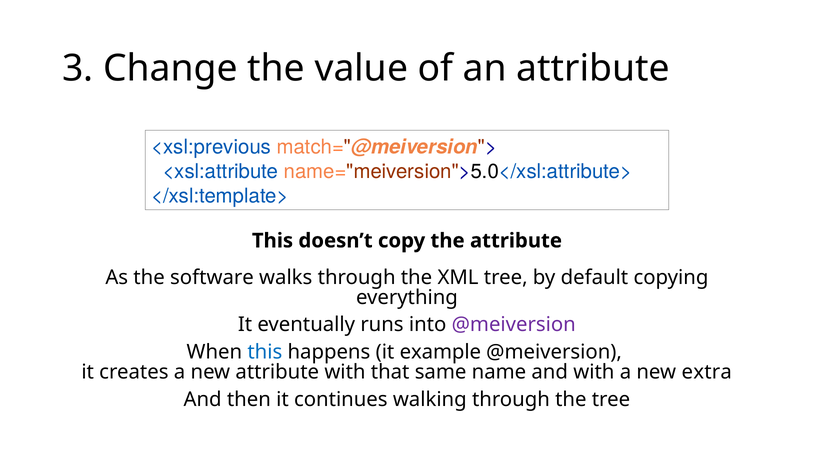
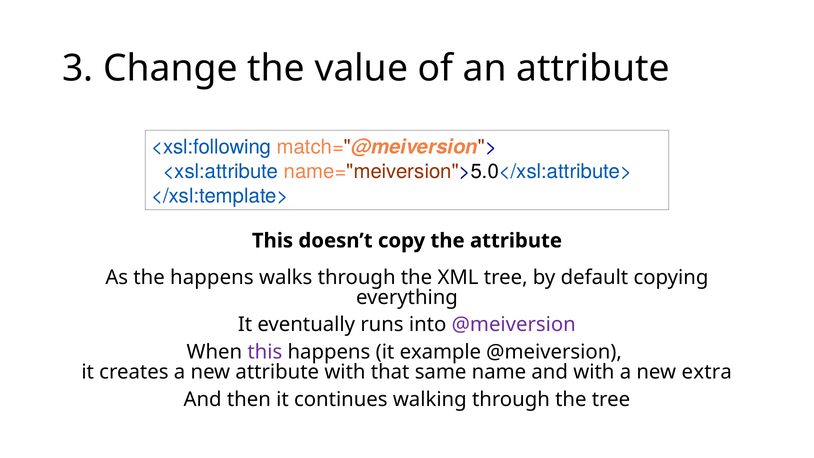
<xsl:previous: <xsl:previous -> <xsl:following (211, 147)
the software: software -> happens (212, 277)
this colour: blue -> purple (265, 352)
